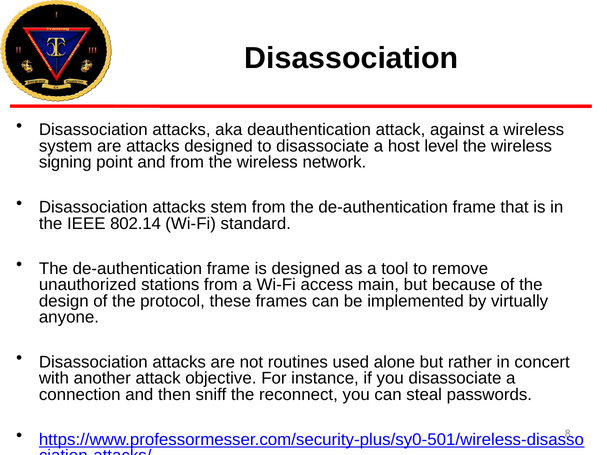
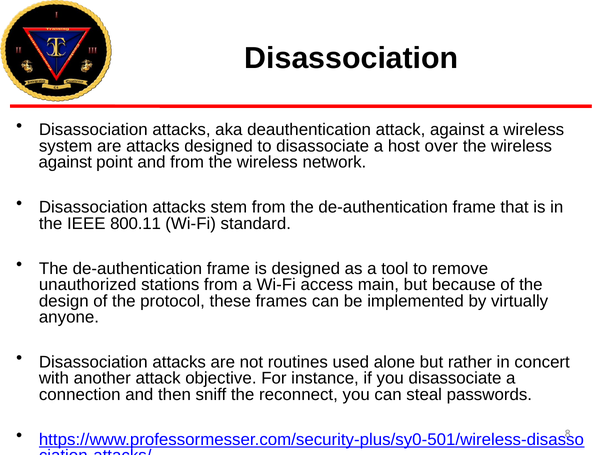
level: level -> over (441, 146)
signing: signing -> against (65, 162)
802.14: 802.14 -> 800.11 (136, 224)
